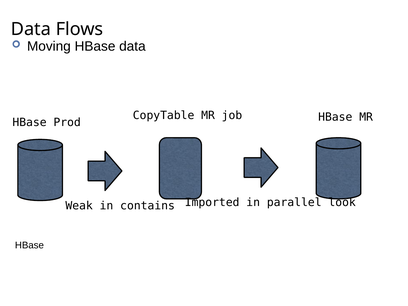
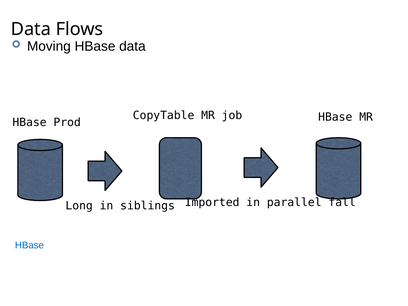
look: look -> fall (342, 202)
Weak: Weak -> Long (79, 206)
contains: contains -> siblings (148, 206)
HBase colour: black -> blue (29, 245)
